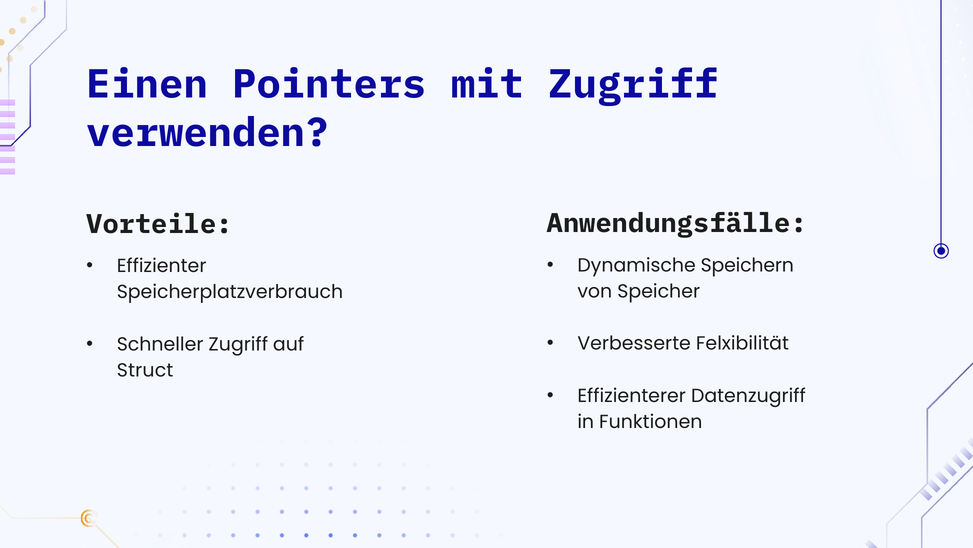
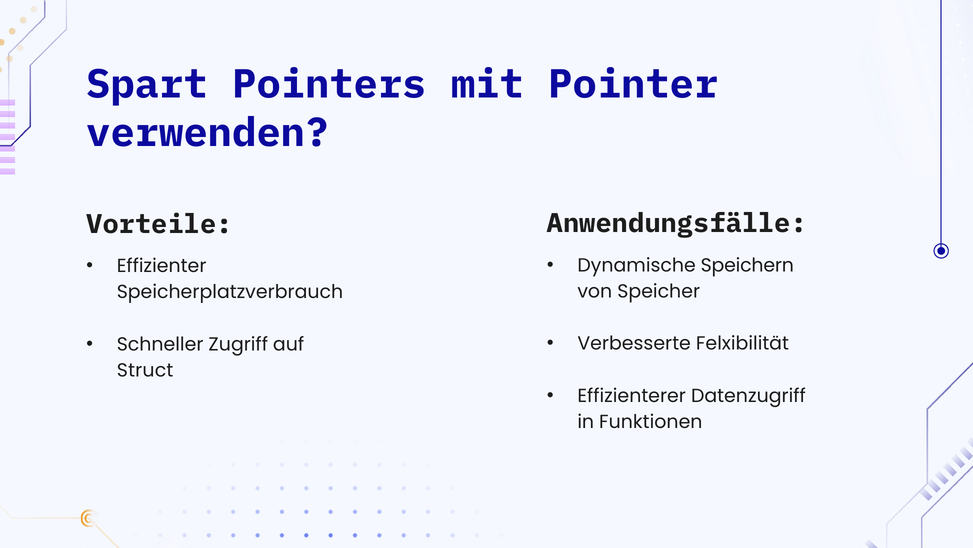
Einen: Einen -> Spart (147, 84)
mit Zugriff: Zugriff -> Pointer (633, 84)
